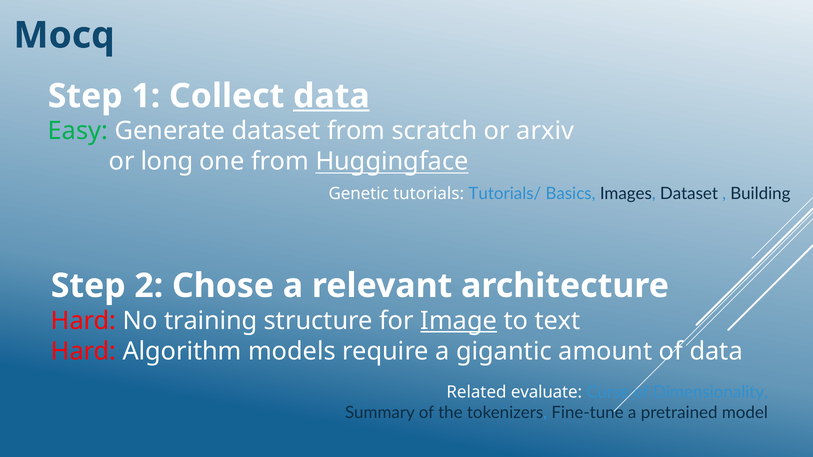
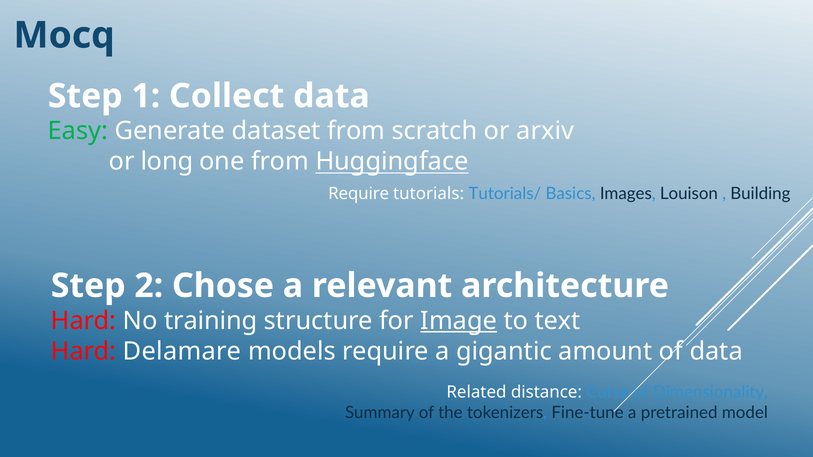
data underline: present -> none (331, 96)
Genetic: Genetic -> Require (359, 194)
Images Dataset: Dataset -> Louison (689, 194)
Algorithm: Algorithm -> Delamare (182, 351)
evaluate: evaluate -> distance (546, 392)
